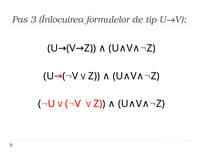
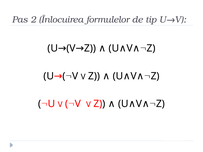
3: 3 -> 2 (33, 20)
